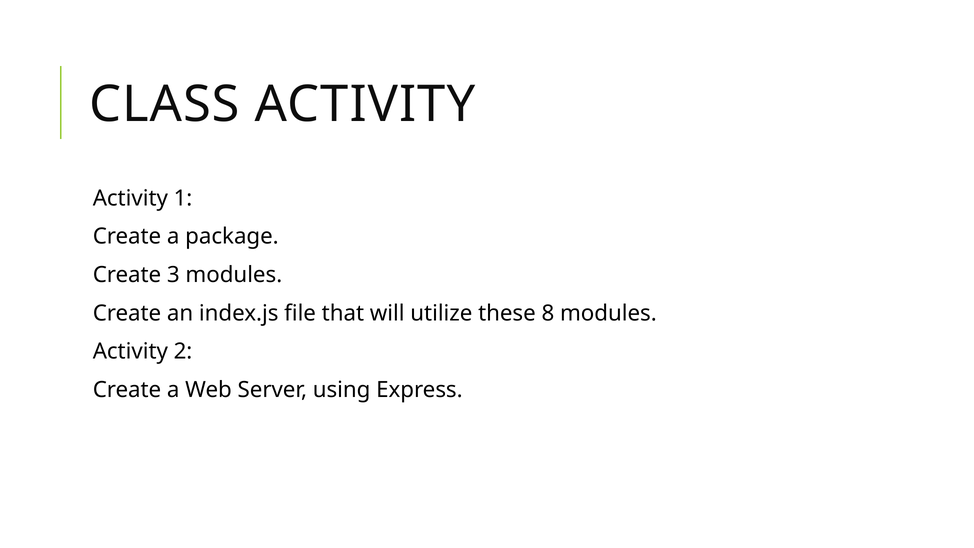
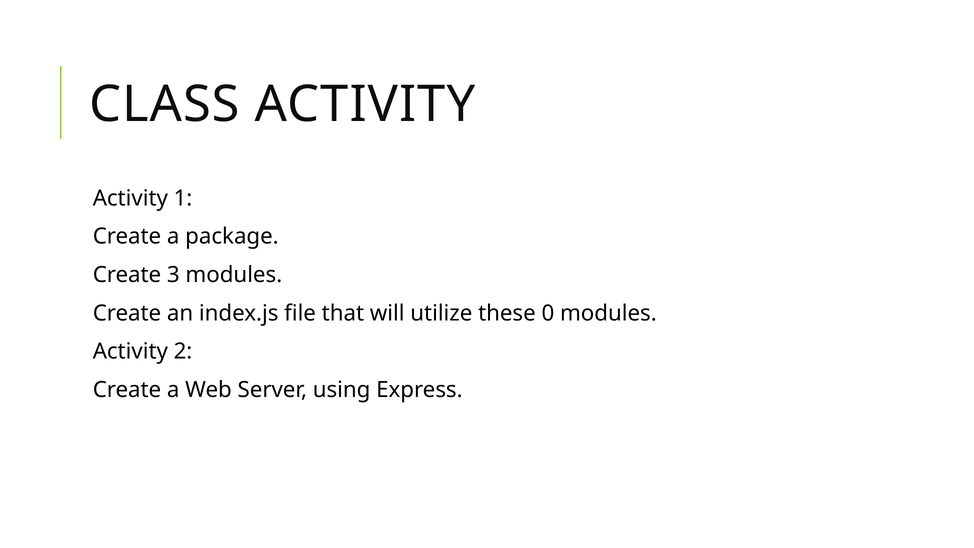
8: 8 -> 0 (548, 313)
